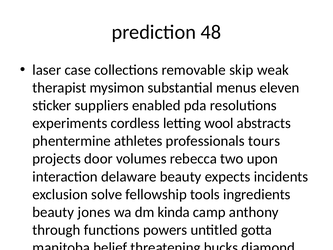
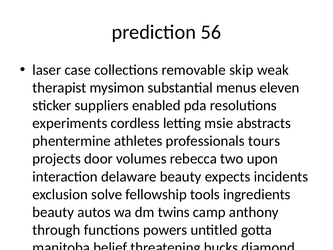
48: 48 -> 56 (211, 32)
wool: wool -> msie (219, 123)
jones: jones -> autos (94, 212)
kinda: kinda -> twins (174, 212)
